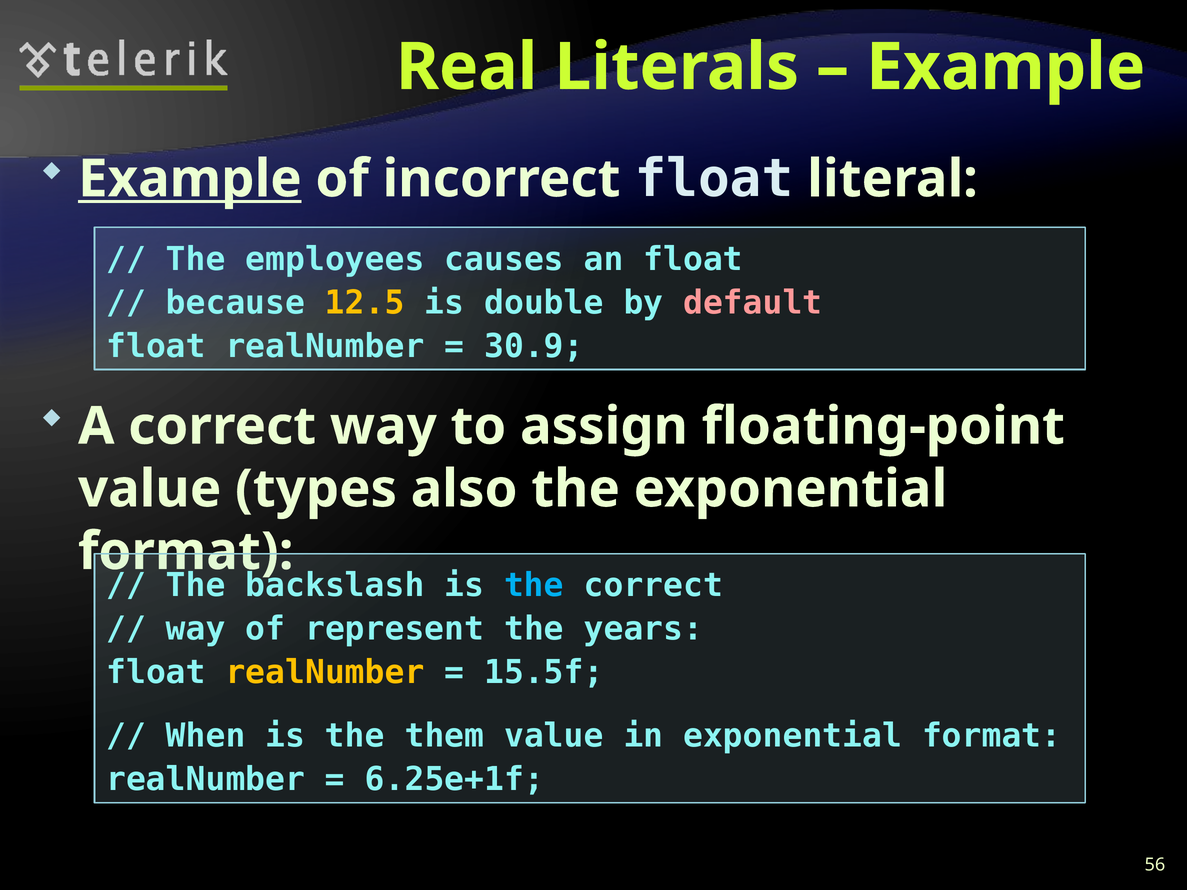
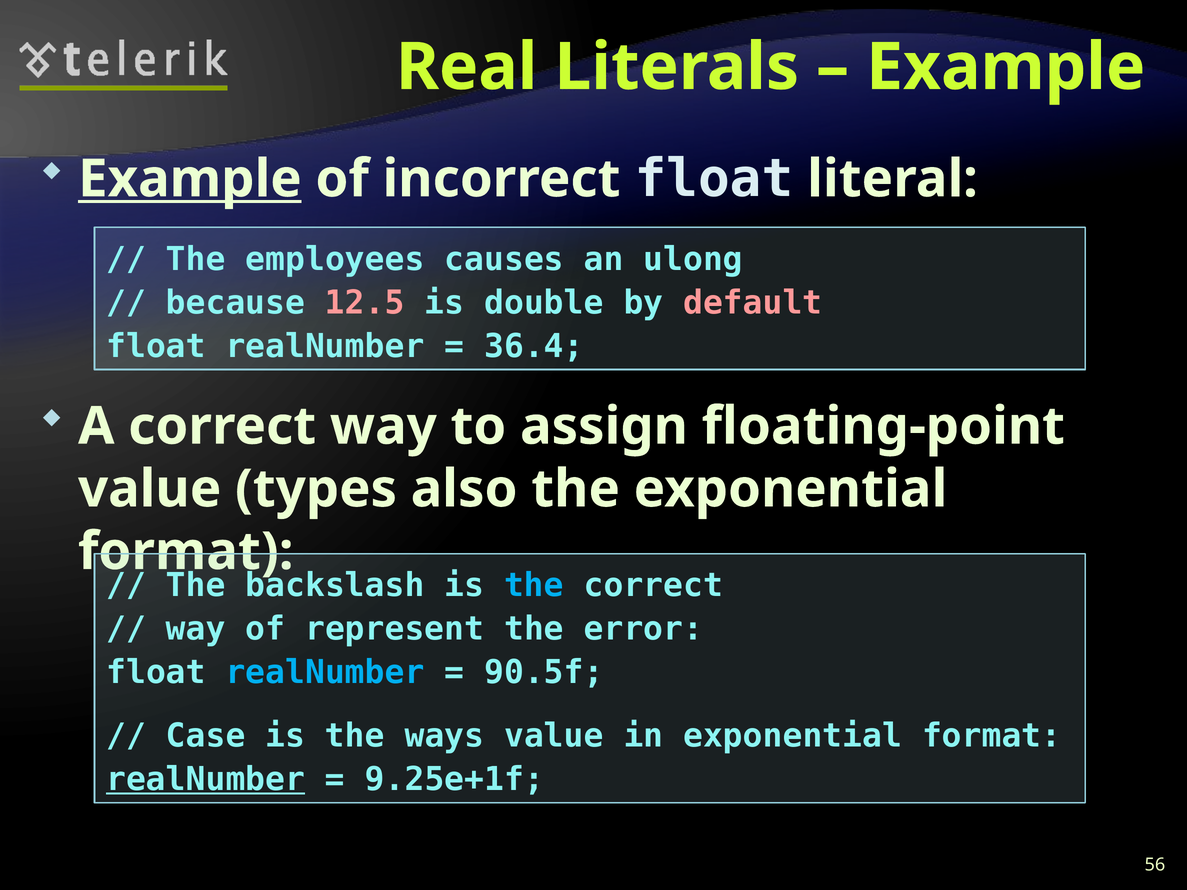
an float: float -> ulong (693, 259)
12.5 colour: yellow -> pink (365, 303)
30.9: 30.9 -> 36.4 (534, 346)
years: years -> error (643, 629)
realNumber colour: yellow -> light blue (325, 673)
15.5f: 15.5f -> 90.5f (544, 673)
When: When -> Case (206, 736)
them: them -> ways (444, 736)
realNumber underline: none -> present (206, 780)
6.25e+1f: 6.25e+1f -> 9.25e+1f (454, 780)
